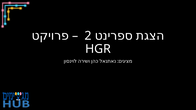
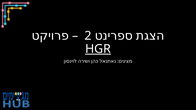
HGR underline: none -> present (98, 49)
